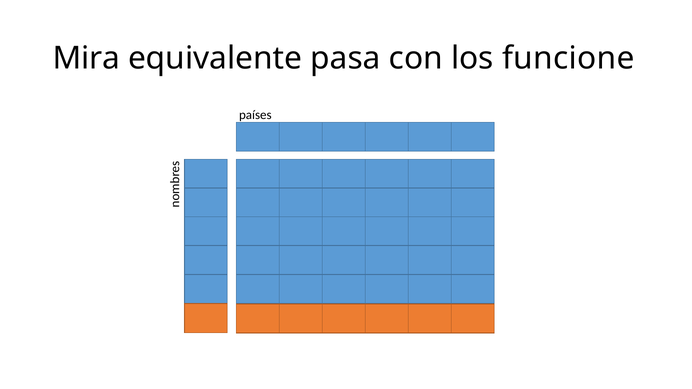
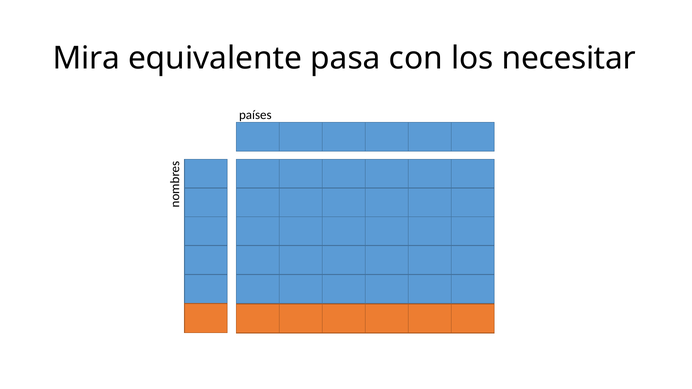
funcione: funcione -> necesitar (569, 58)
